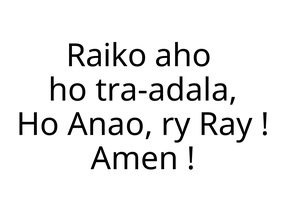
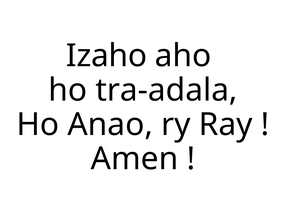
Raiko: Raiko -> Izaho (107, 56)
